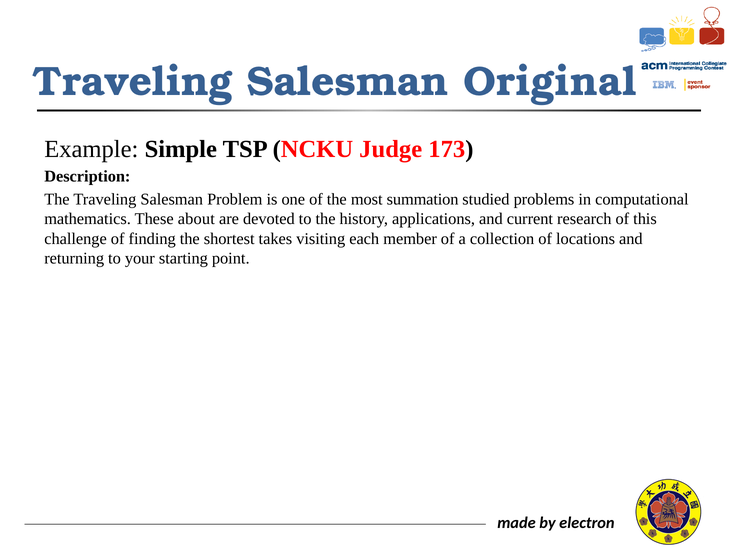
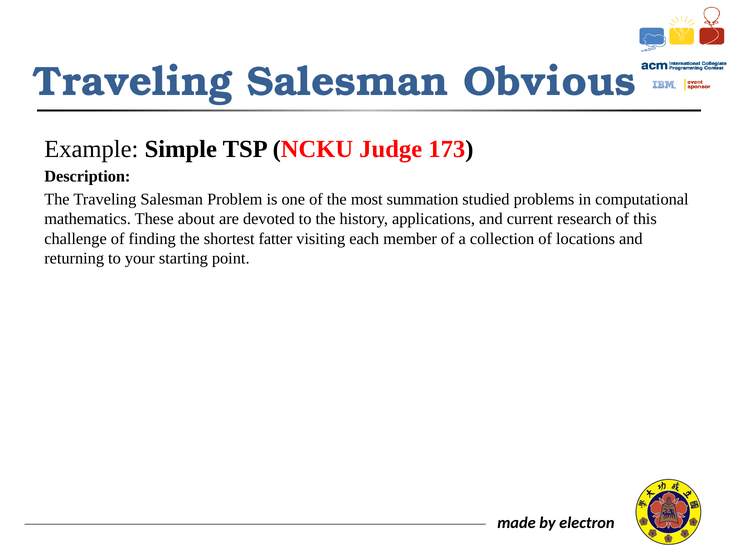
Original: Original -> Obvious (550, 82)
takes: takes -> fatter (275, 239)
